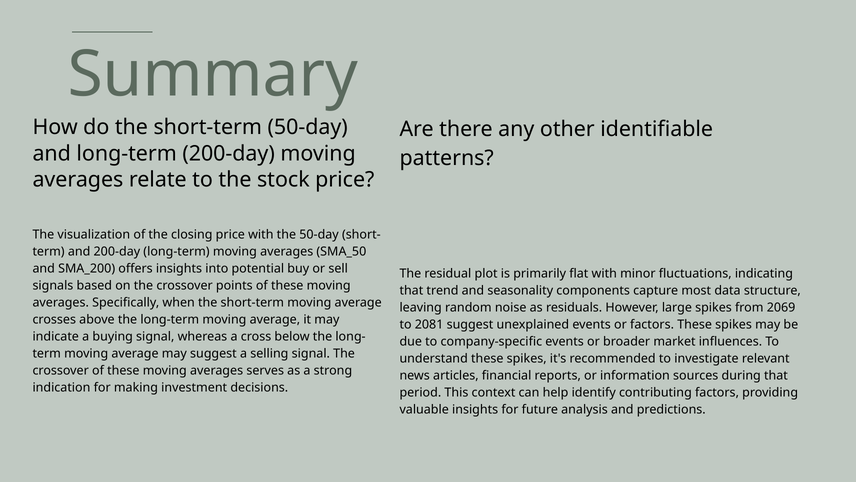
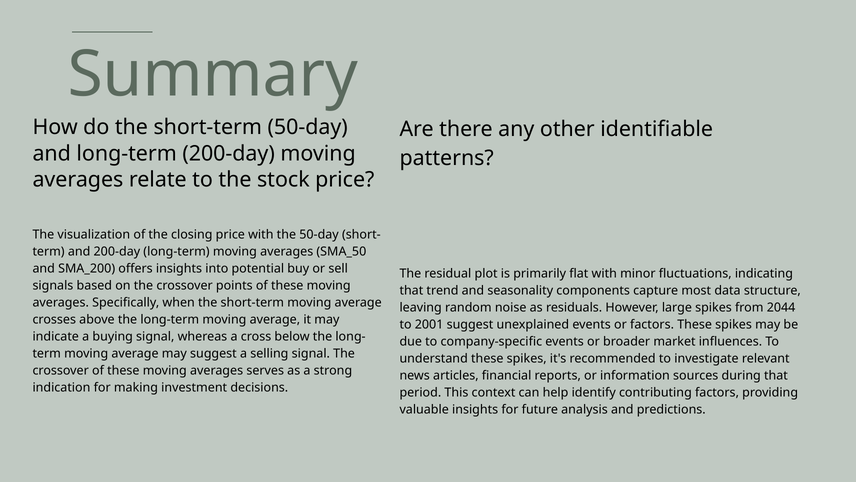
2069: 2069 -> 2044 (781, 307)
2081: 2081 -> 2001 (429, 324)
